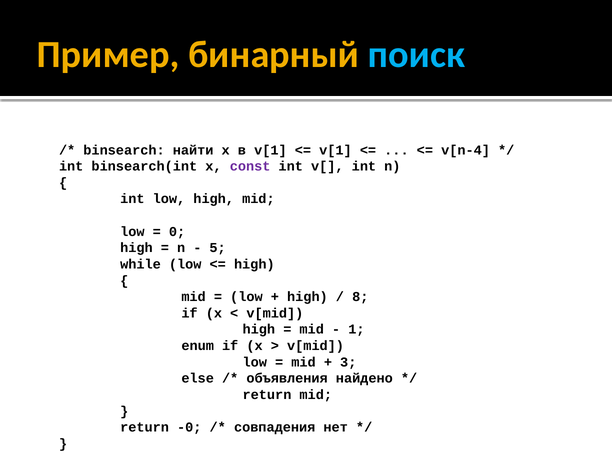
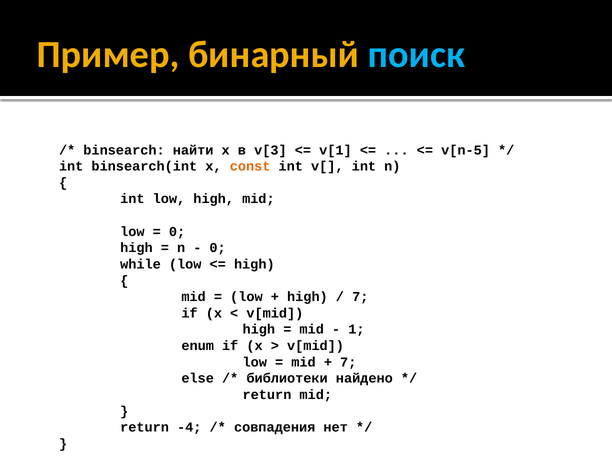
в v[1: v[1 -> v[3 (270, 150)
v[n-4: v[n-4 -> v[n-5 (466, 150)
const colour: purple -> orange (250, 166)
5: 5 -> 0 (218, 248)
8: 8 -> 7 (360, 297)
3: 3 -> 7 (348, 362)
объявления: объявления -> библиотеки (287, 378)
-0: -0 -> -4 (189, 427)
